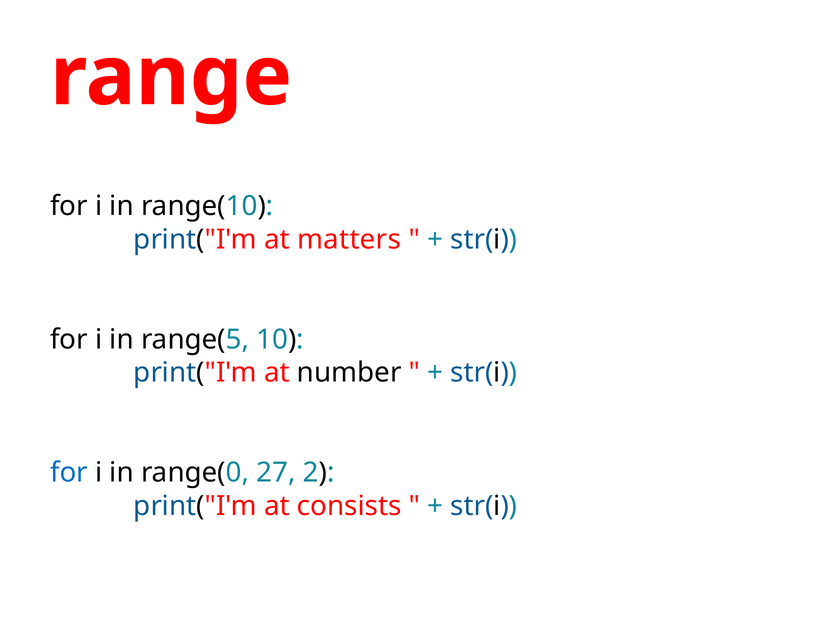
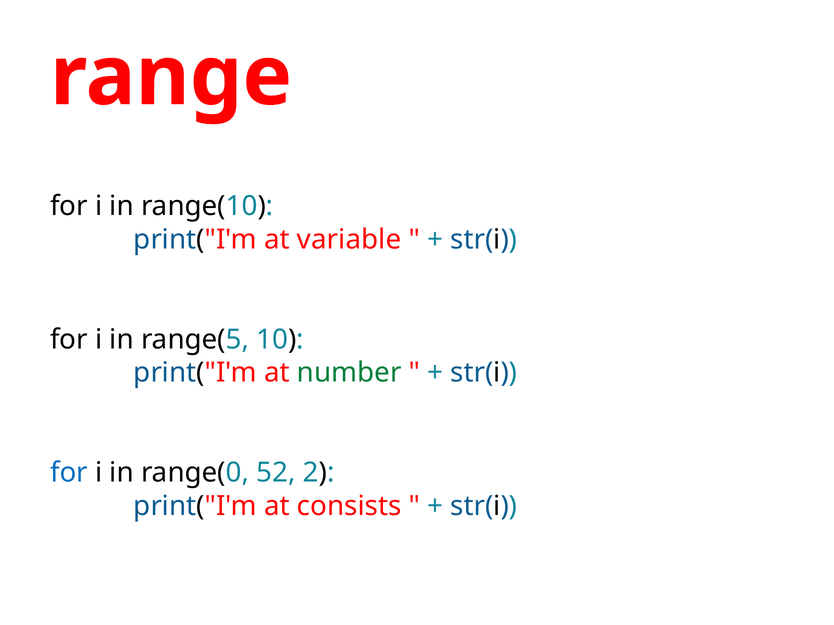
matters: matters -> variable (349, 240)
number colour: black -> green (349, 373)
27: 27 -> 52 (276, 473)
